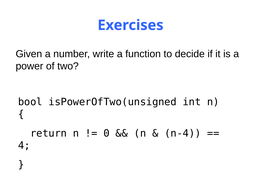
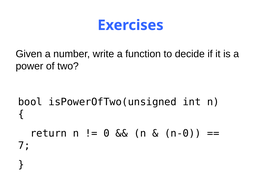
n-4: n-4 -> n-0 (183, 133)
4: 4 -> 7 (24, 145)
